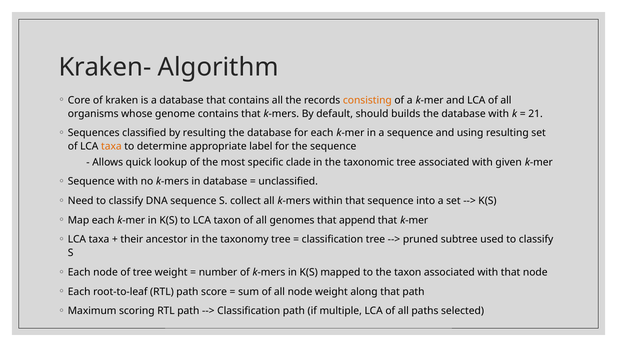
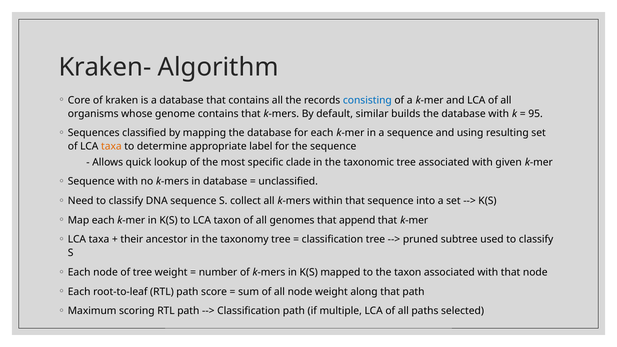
consisting colour: orange -> blue (367, 100)
should: should -> similar (372, 114)
21: 21 -> 95 (536, 114)
by resulting: resulting -> mapping (204, 133)
